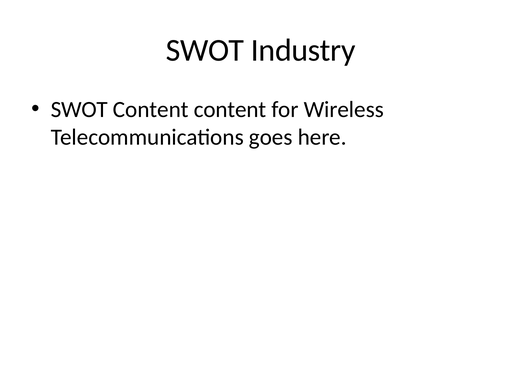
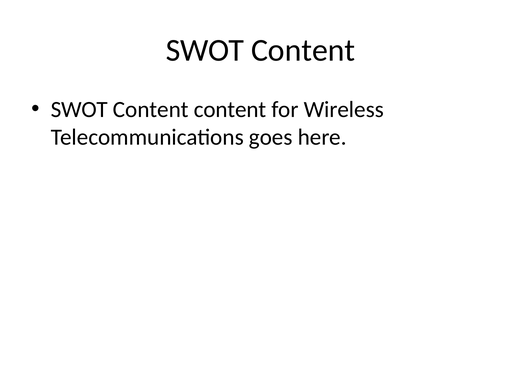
Industry: Industry -> Content (303, 50)
